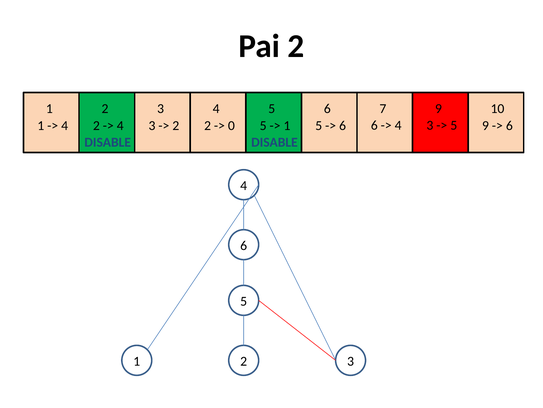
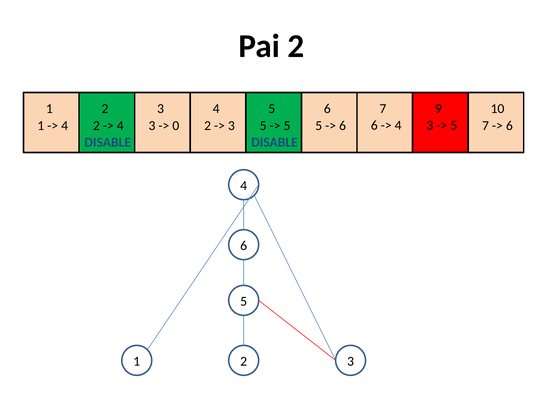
2: 2 -> 0 (176, 126)
0: 0 -> 3 (231, 126)
1: 1 -> 5 (287, 126)
5 9: 9 -> 7 (486, 126)
